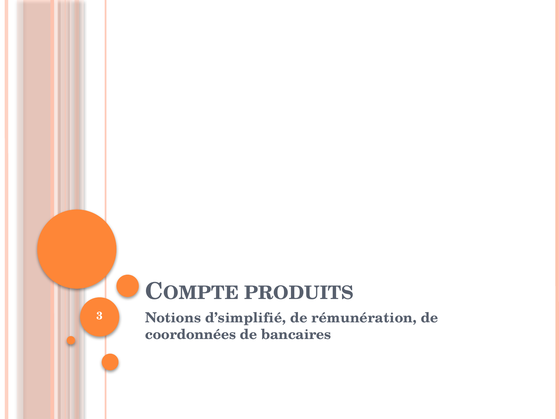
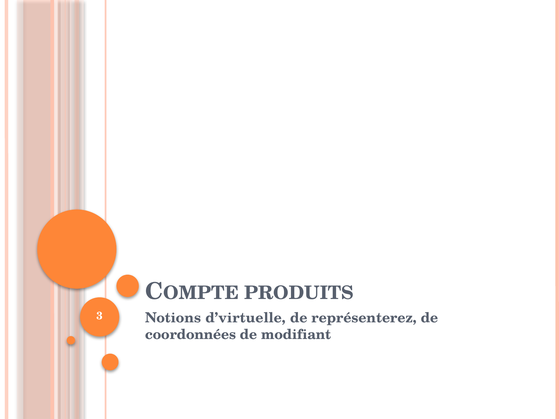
d’simplifié: d’simplifié -> d’virtuelle (246, 318)
rémunération: rémunération -> représenterez (364, 318)
bancaires: bancaires -> modifiant (296, 335)
